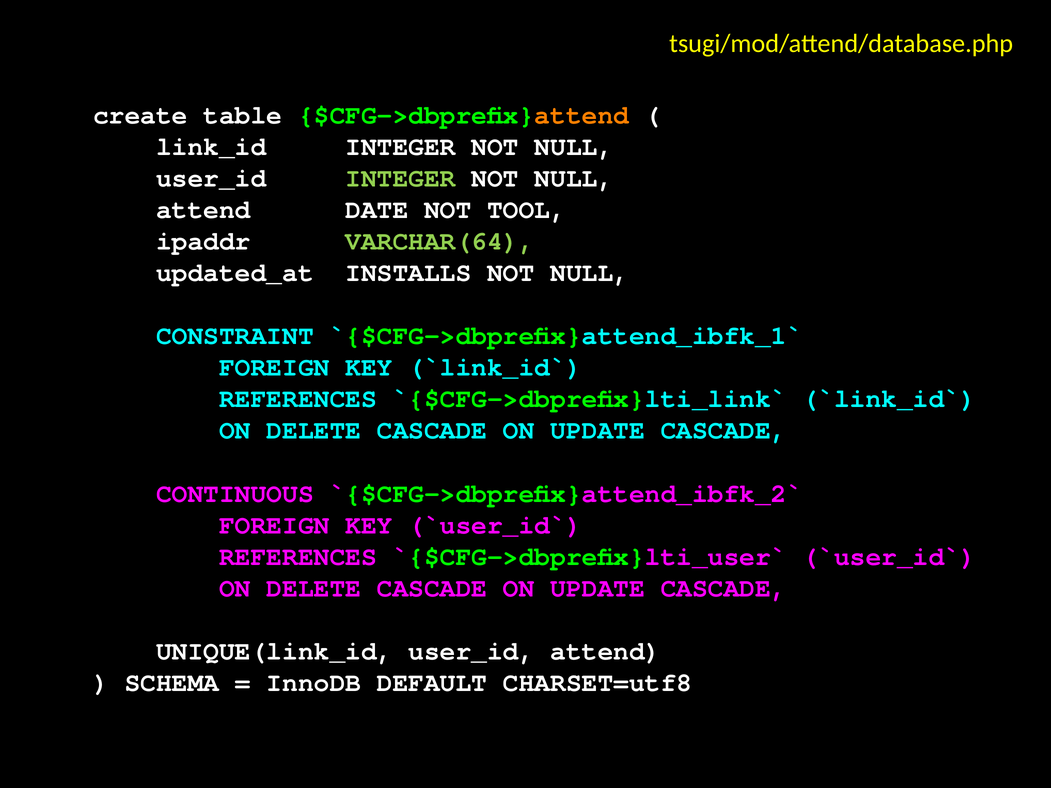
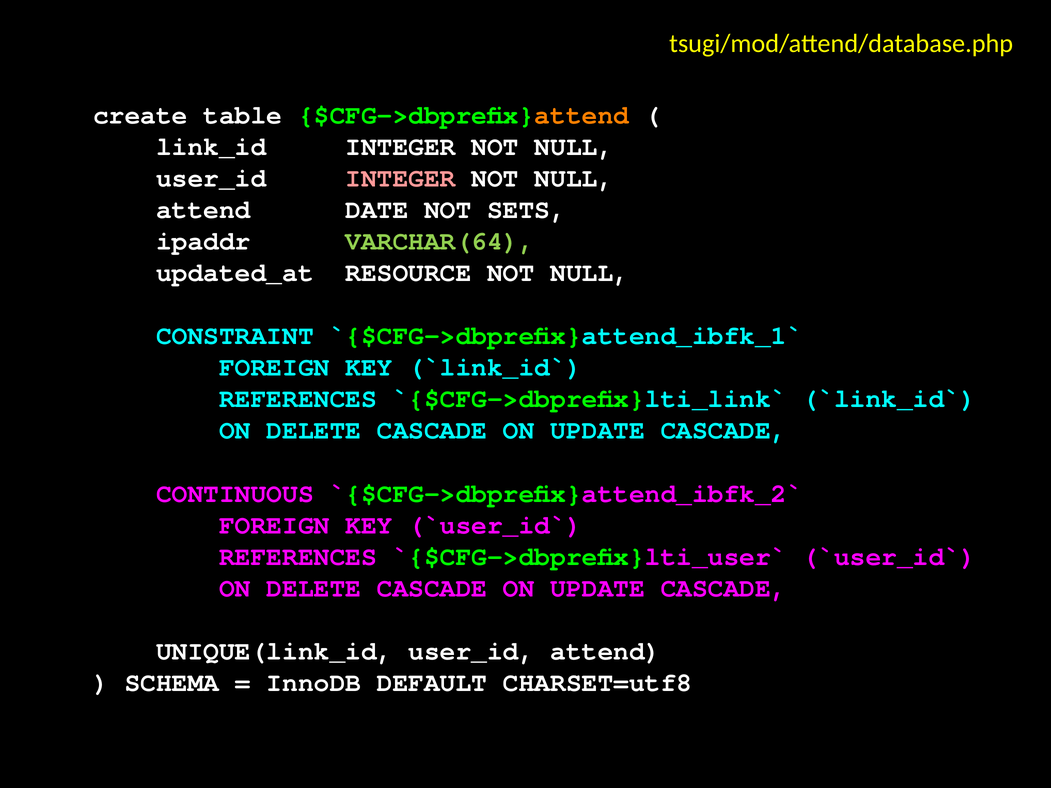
INTEGER colour: light green -> pink (400, 178)
TOOL: TOOL -> SETS (527, 210)
INSTALLS: INSTALLS -> RESOURCE (408, 273)
